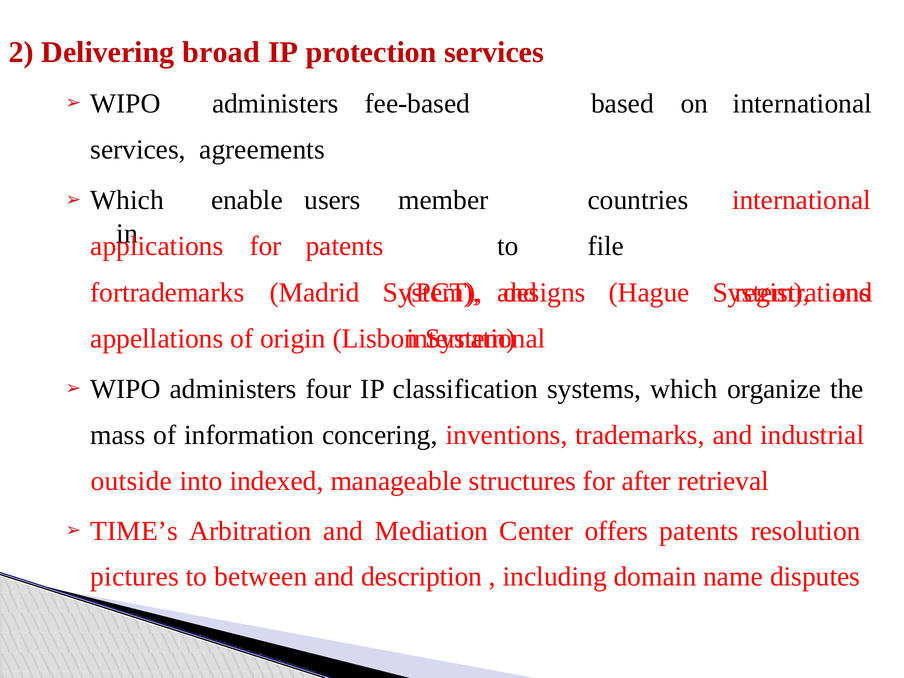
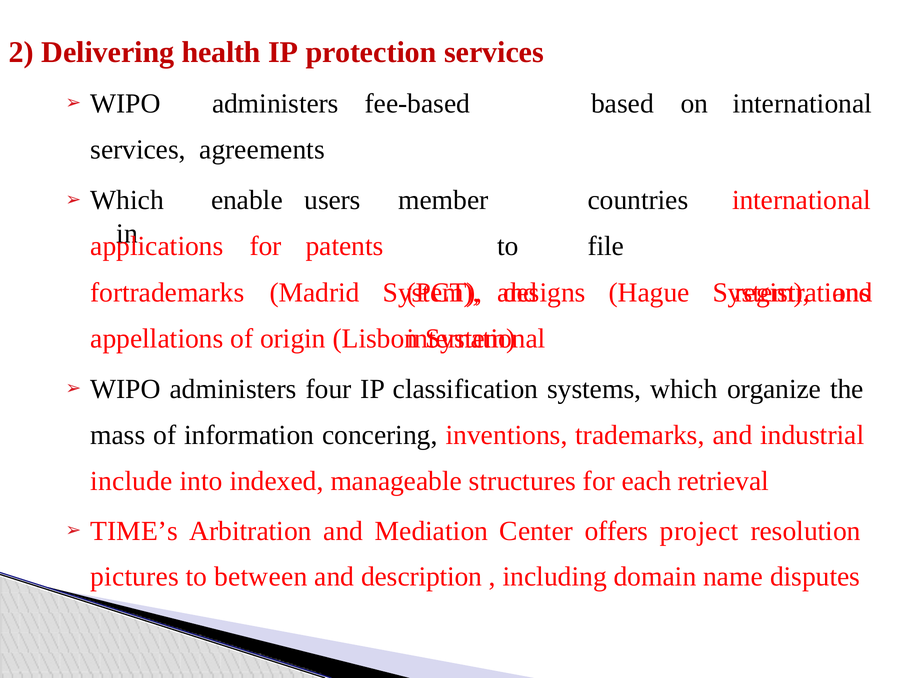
broad: broad -> health (221, 52)
outside: outside -> include (132, 481)
after: after -> each (646, 481)
offers patents: patents -> project (699, 531)
